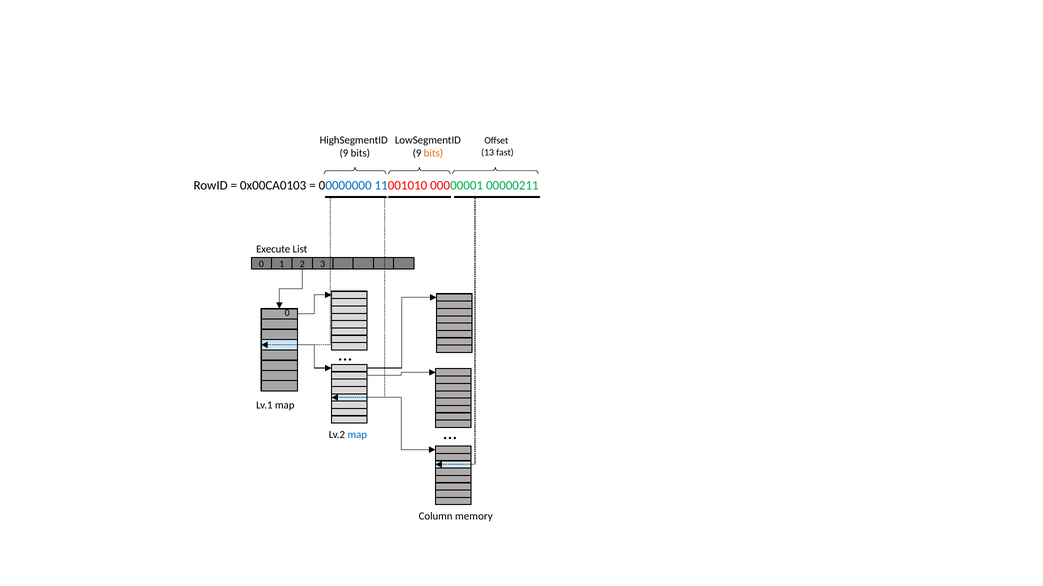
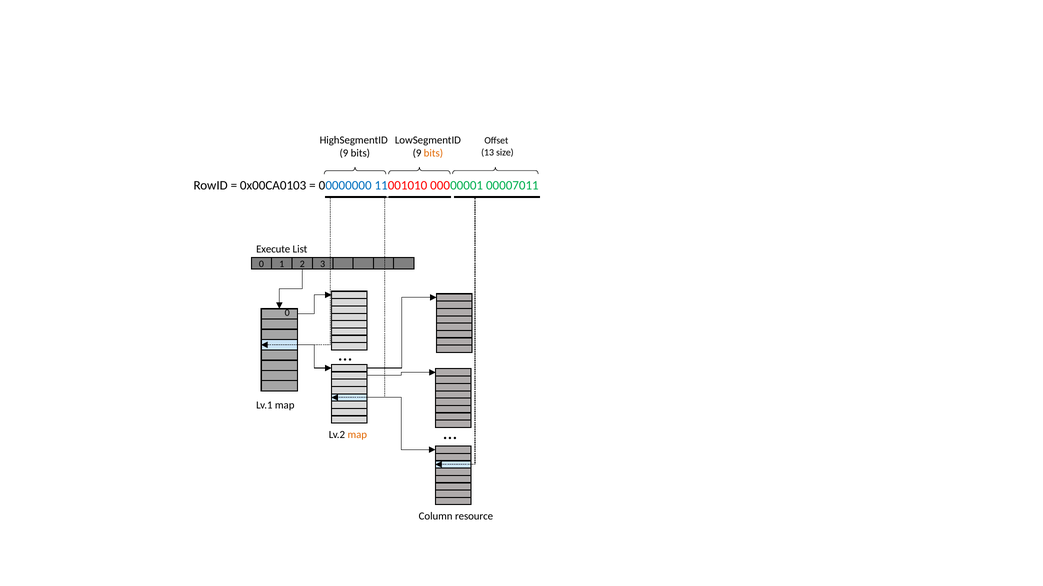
fast: fast -> size (505, 153)
00000211: 00000211 -> 00007011 (512, 186)
map colour: blue -> orange (357, 435)
memory: memory -> resource (474, 517)
